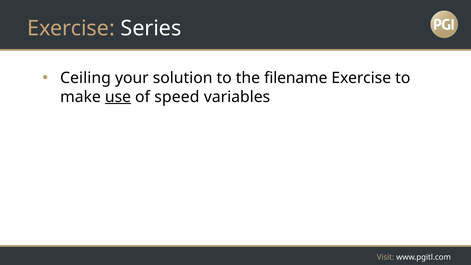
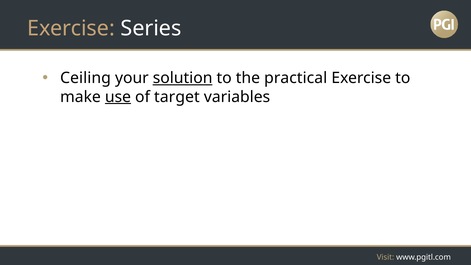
solution underline: none -> present (183, 78)
filename: filename -> practical (296, 78)
speed: speed -> target (177, 97)
